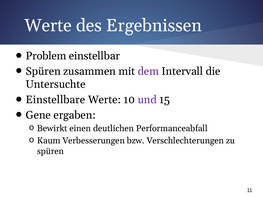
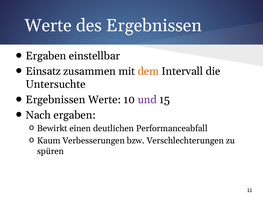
Problem: Problem -> Ergaben (46, 56)
Spüren: Spüren -> Einsatz (43, 71)
dem colour: purple -> orange (148, 71)
Einstellbare: Einstellbare -> Ergebnissen (56, 100)
Gene: Gene -> Nach (38, 115)
